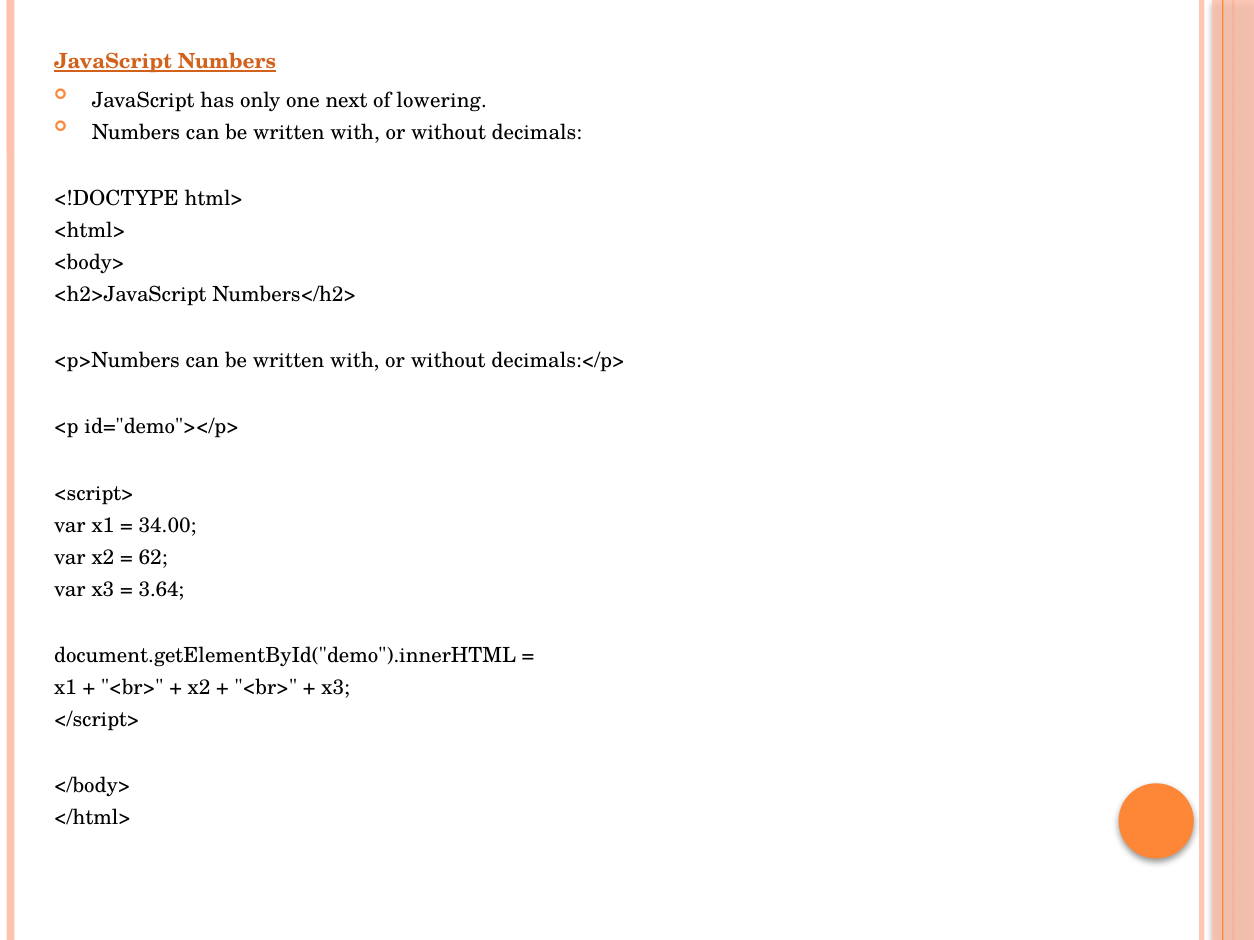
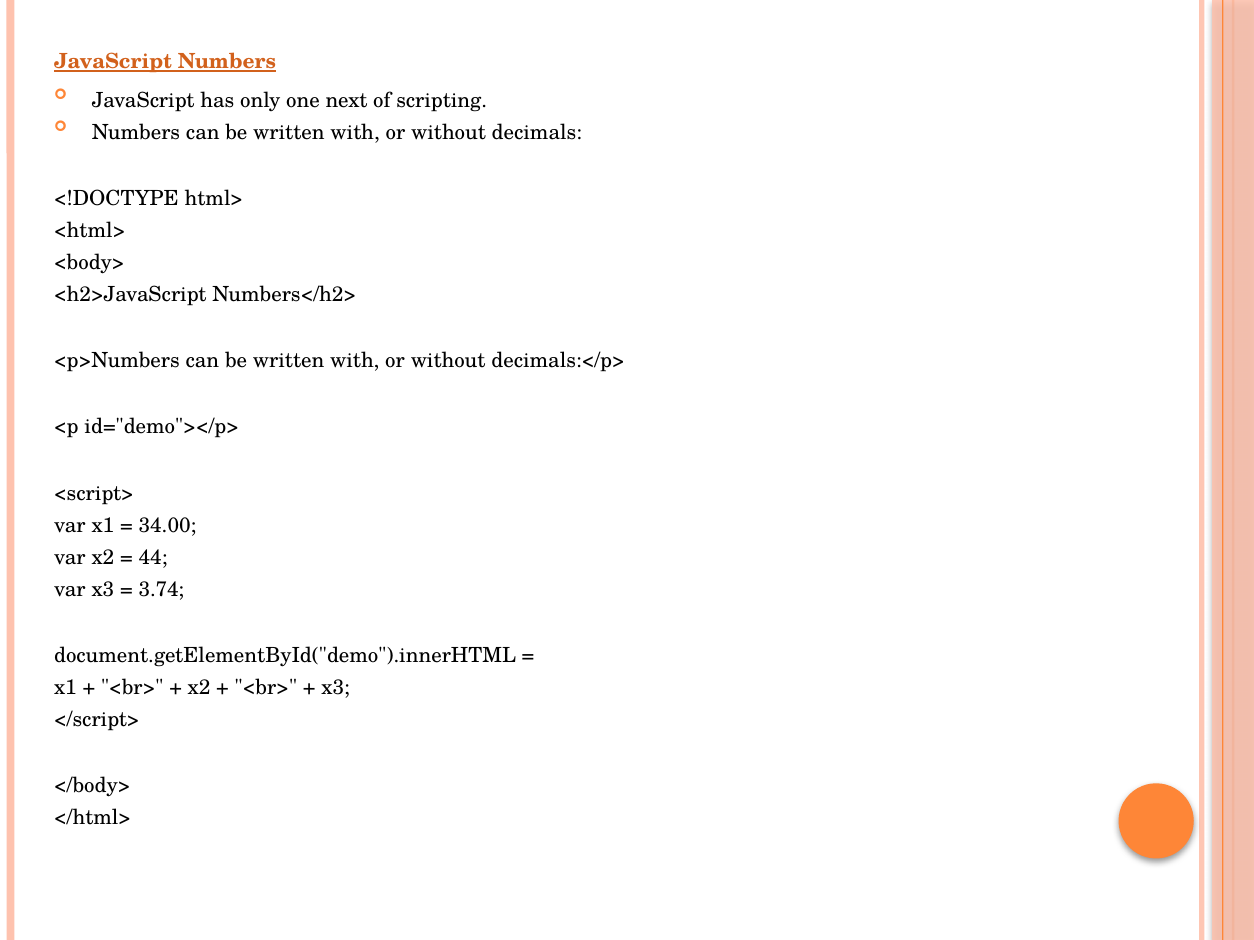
lowering: lowering -> scripting (442, 100)
62: 62 -> 44 (153, 558)
3.64: 3.64 -> 3.74 (161, 590)
